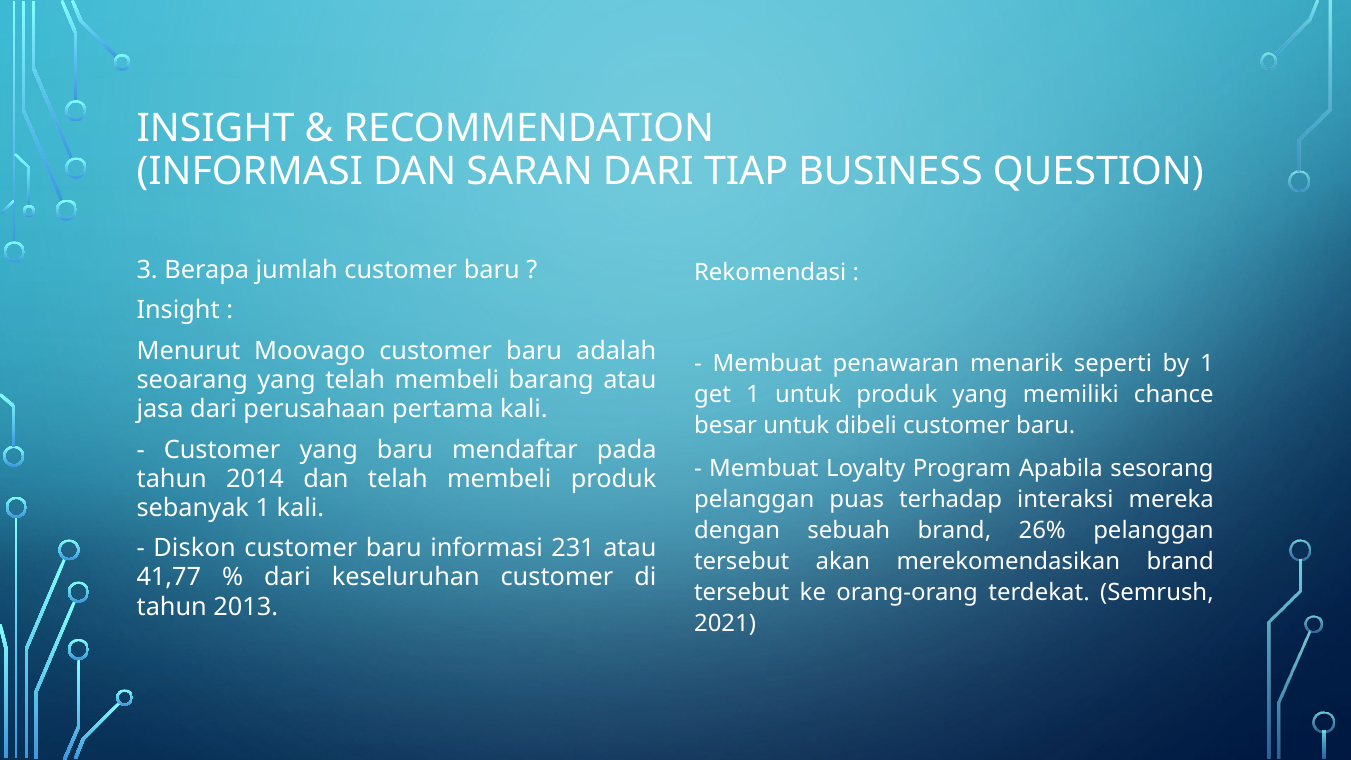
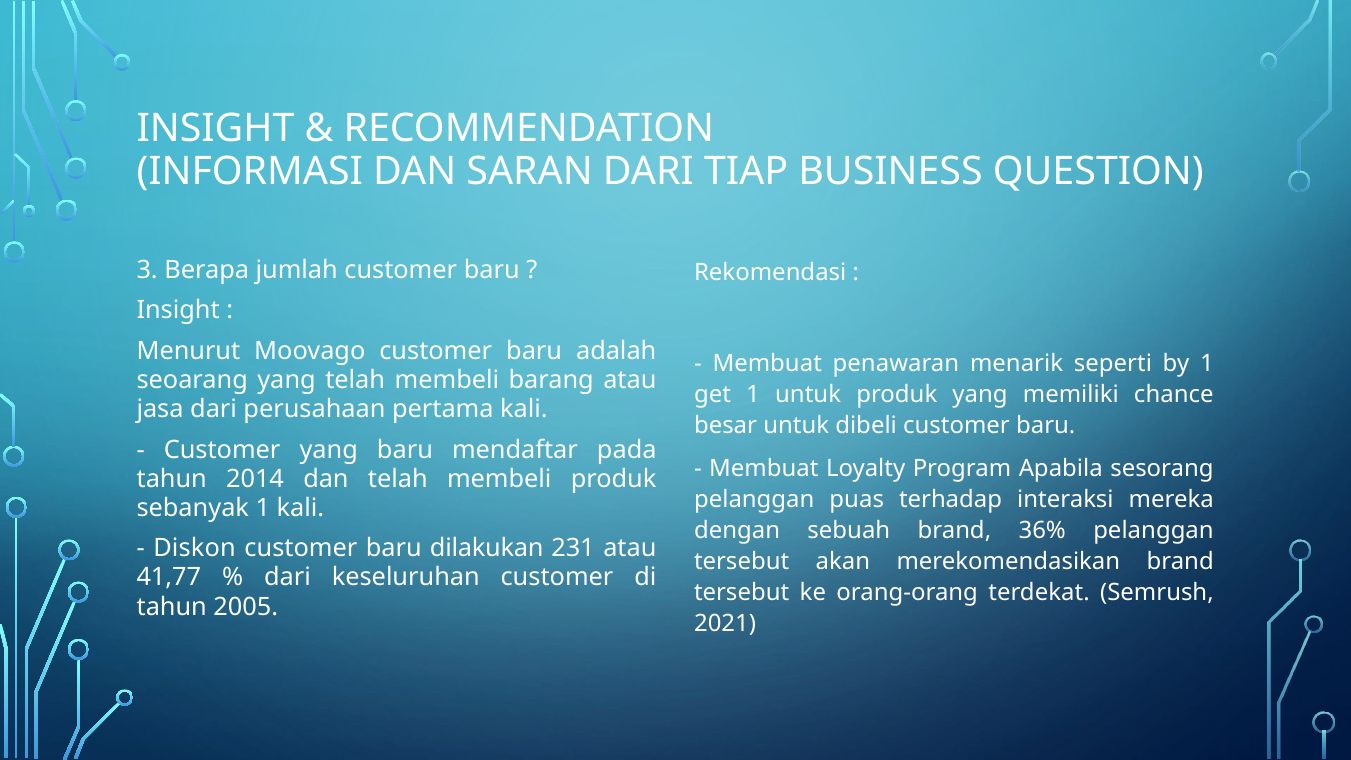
26%: 26% -> 36% (1042, 531)
baru informasi: informasi -> dilakukan (487, 548)
2013: 2013 -> 2005 (246, 607)
